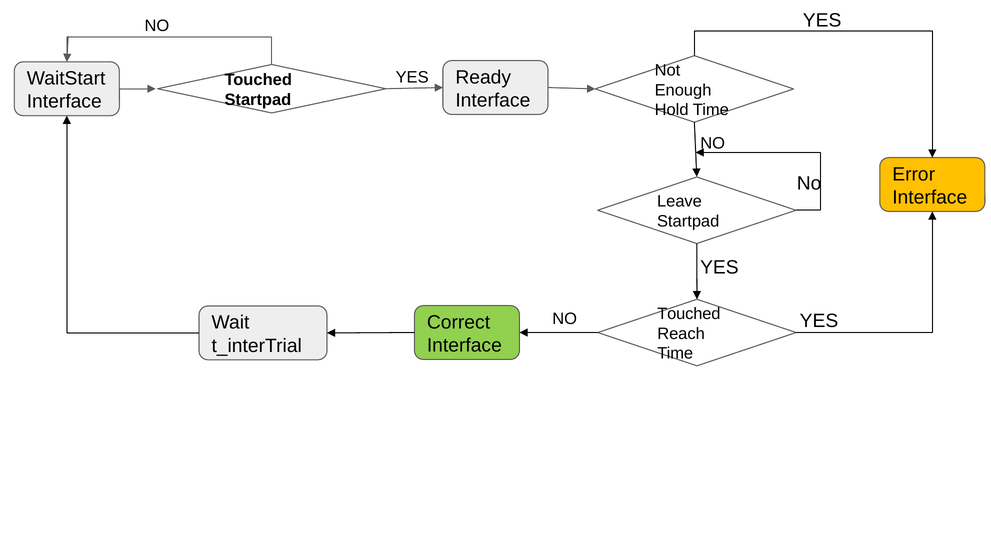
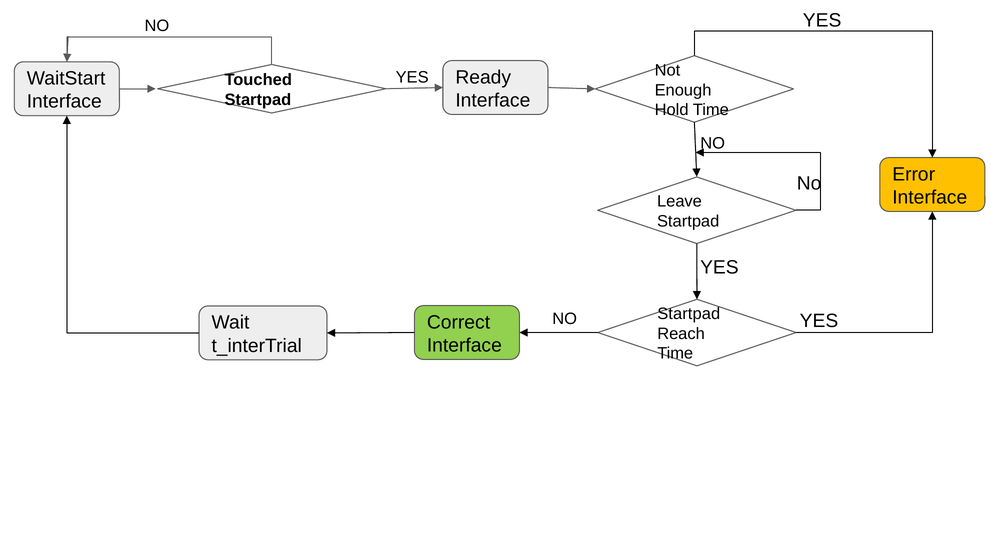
Touched: Touched -> Startpad (689, 314)
